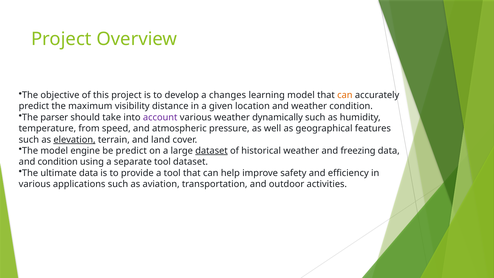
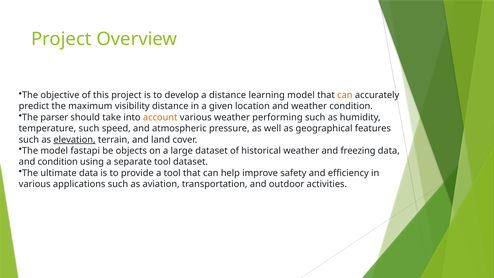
a changes: changes -> distance (228, 95)
account colour: purple -> orange (160, 117)
dynamically: dynamically -> performing (277, 117)
temperature from: from -> such (89, 128)
engine: engine -> fastapi (85, 151)
be predict: predict -> objects (131, 151)
dataset underline: present -> none (211, 151)
